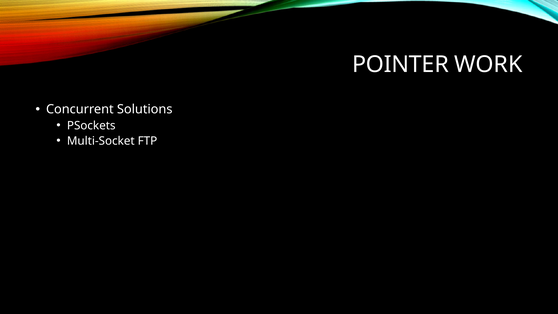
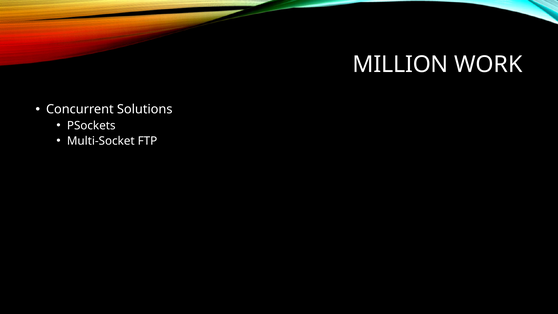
POINTER: POINTER -> MILLION (400, 64)
